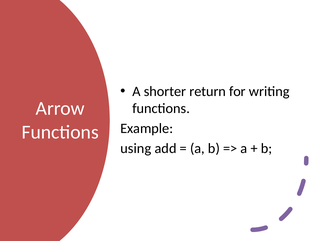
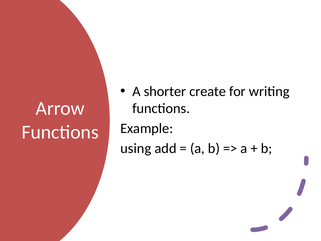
return: return -> create (208, 91)
